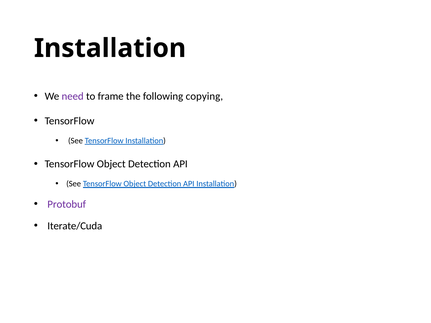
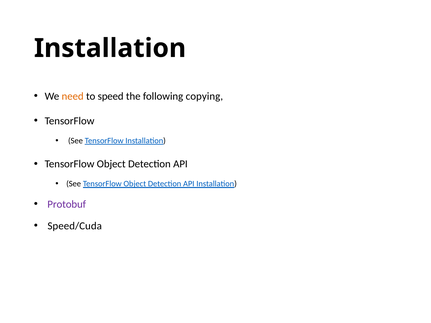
need colour: purple -> orange (73, 96)
frame: frame -> speed (111, 96)
Iterate/Cuda: Iterate/Cuda -> Speed/Cuda (75, 226)
